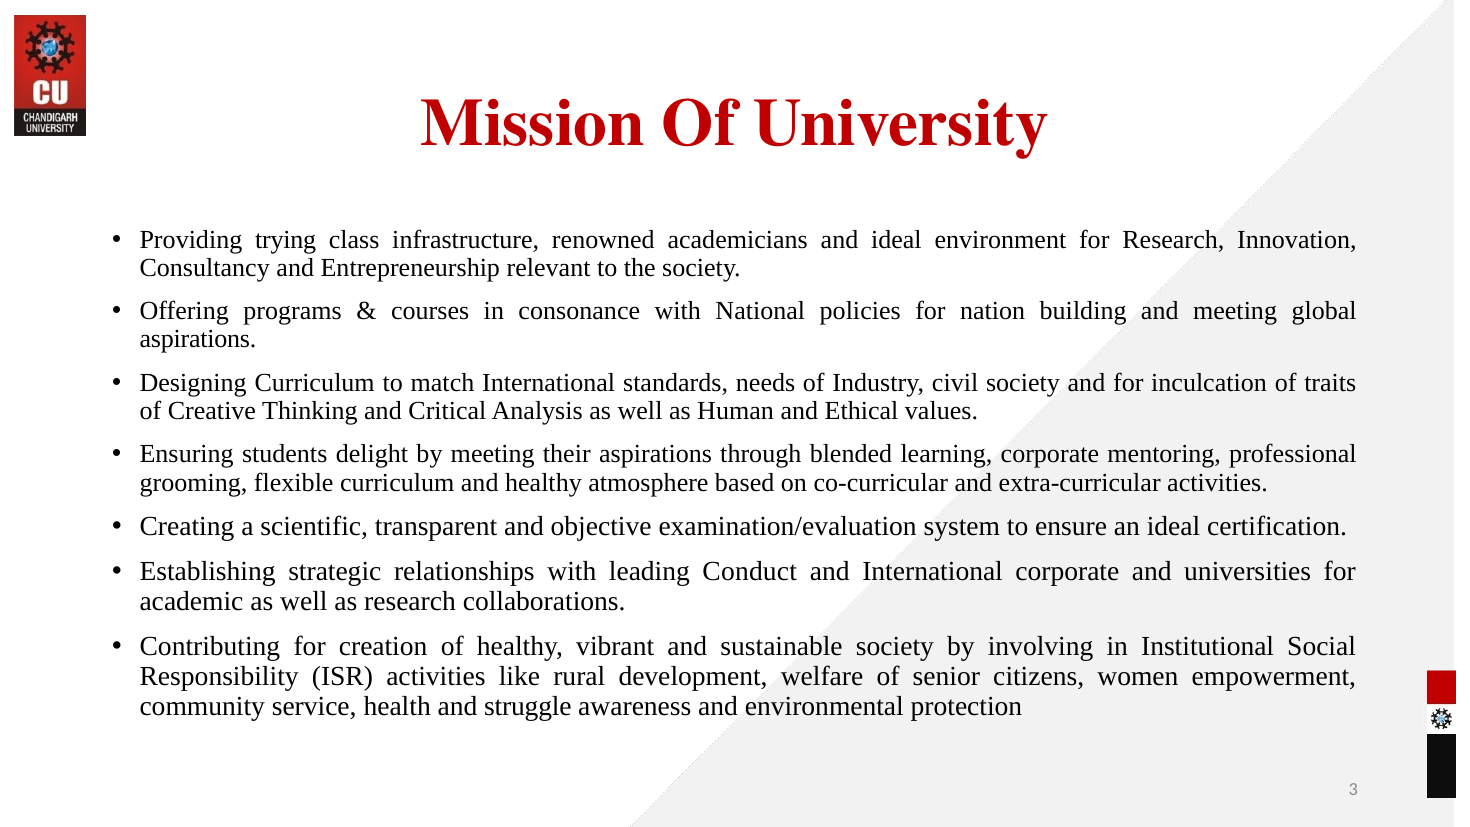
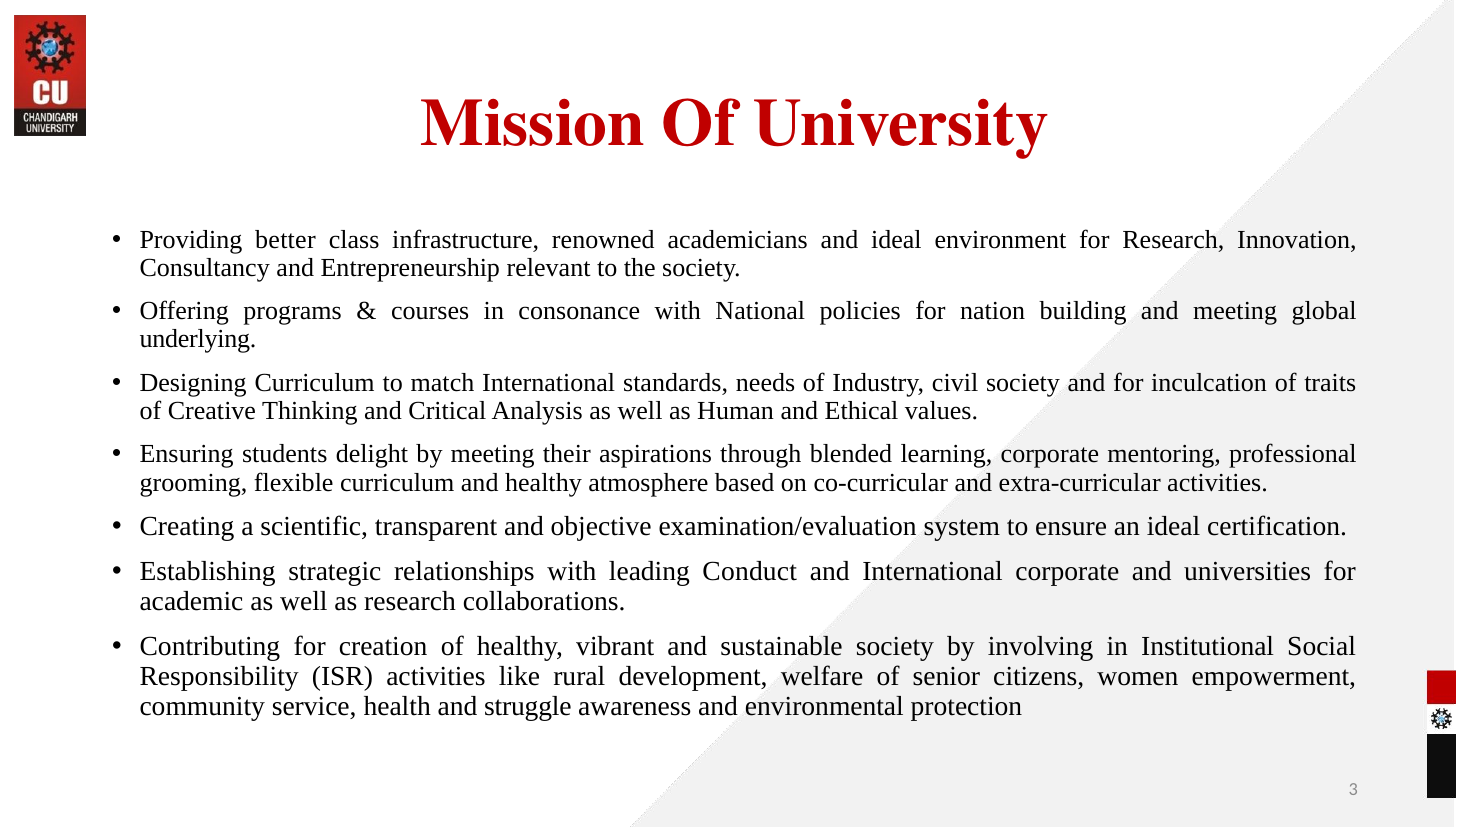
trying: trying -> better (285, 240)
aspirations: aspirations -> underlying (198, 339)
